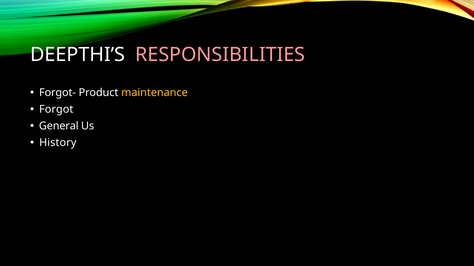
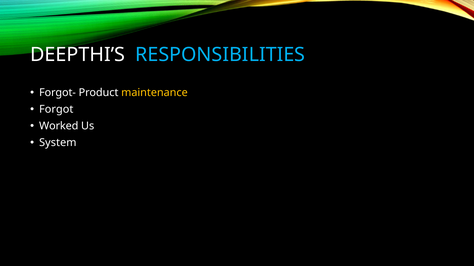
RESPONSIBILITIES colour: pink -> light blue (220, 55)
General: General -> Worked (59, 126)
History: History -> System (58, 143)
